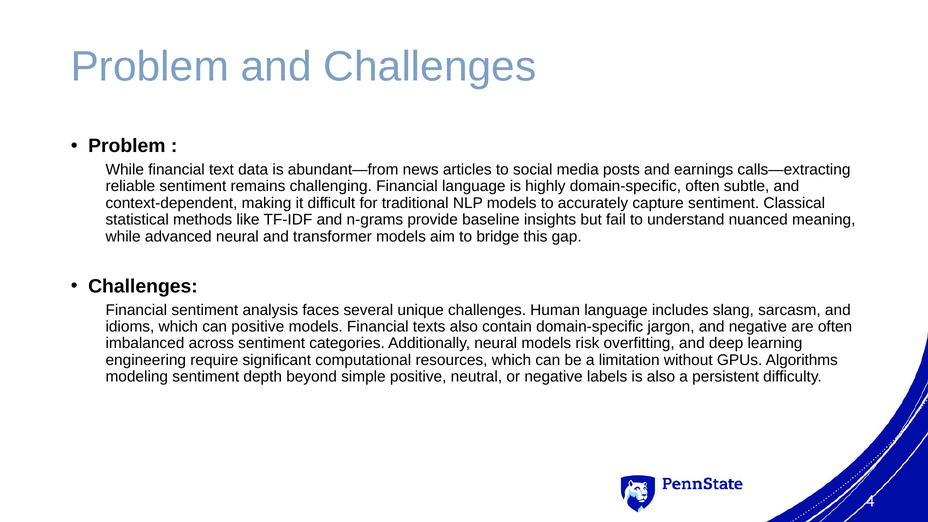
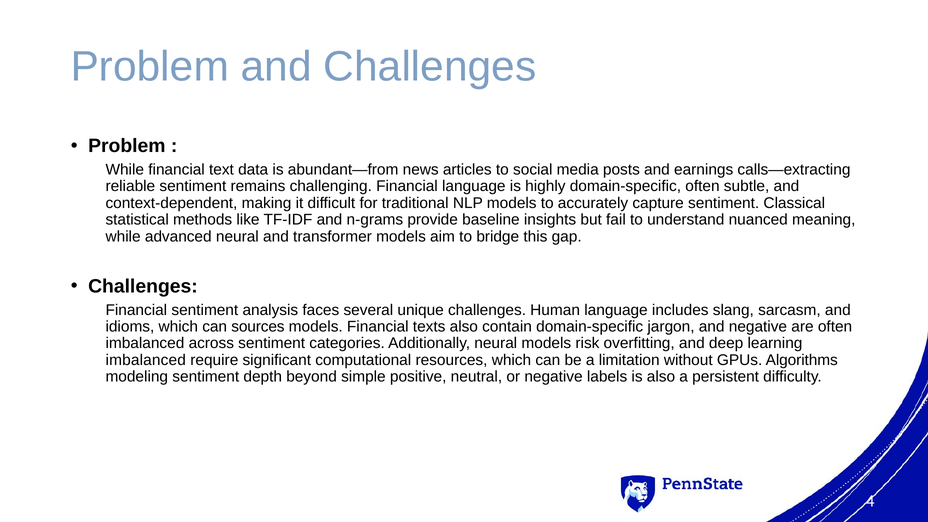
can positive: positive -> sources (258, 327)
engineering: engineering -> imbalanced (146, 360)
